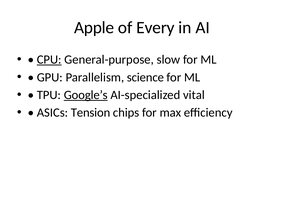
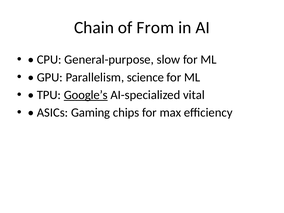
Apple: Apple -> Chain (94, 27)
Every: Every -> From (155, 27)
CPU underline: present -> none (49, 60)
Tension: Tension -> Gaming (91, 113)
